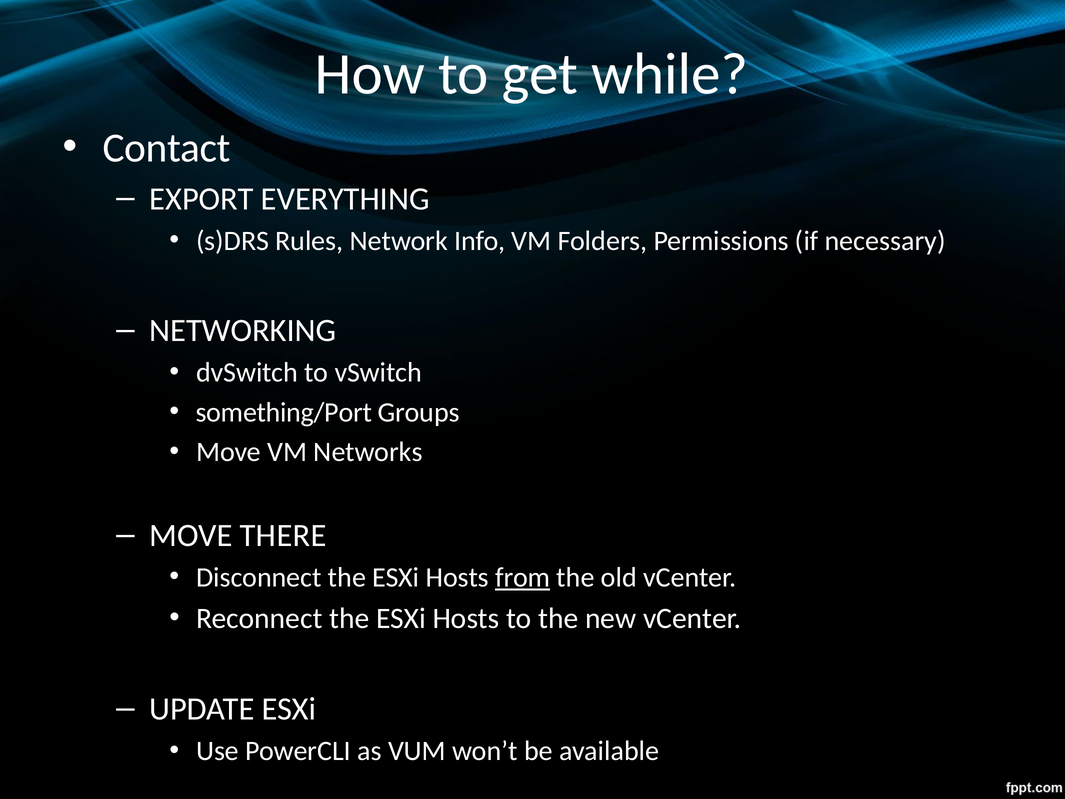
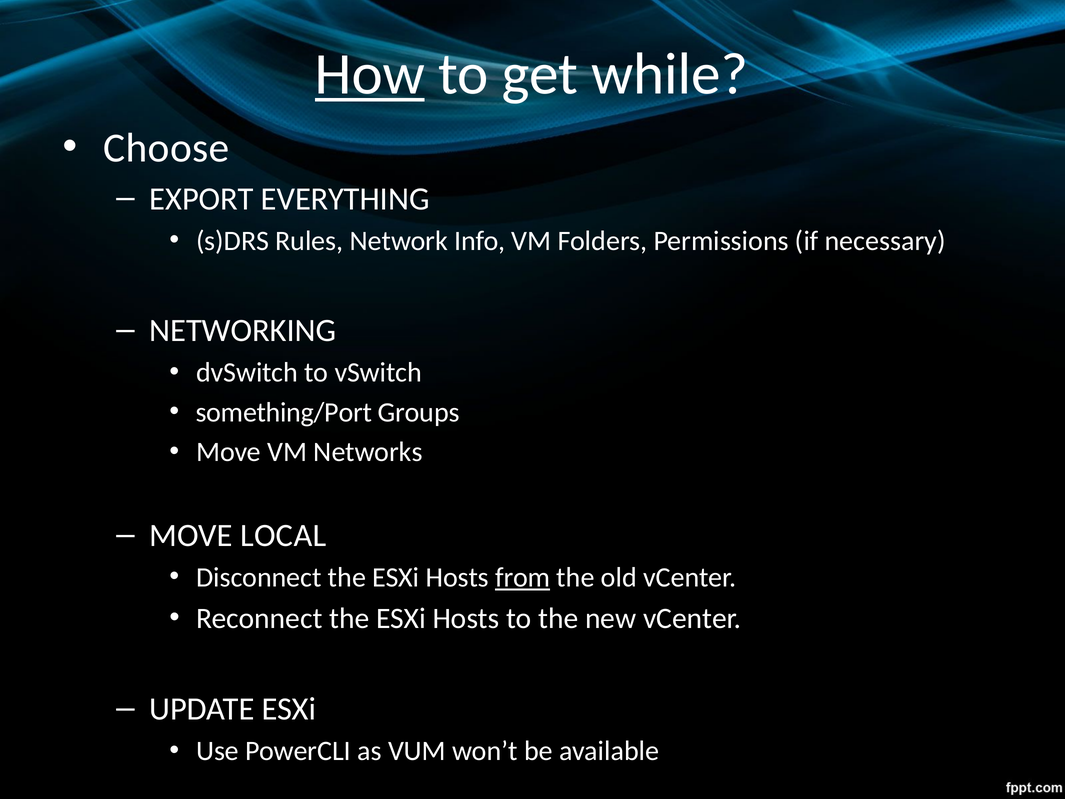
How underline: none -> present (370, 74)
Contact: Contact -> Choose (166, 148)
THERE: THERE -> LOCAL (283, 535)
